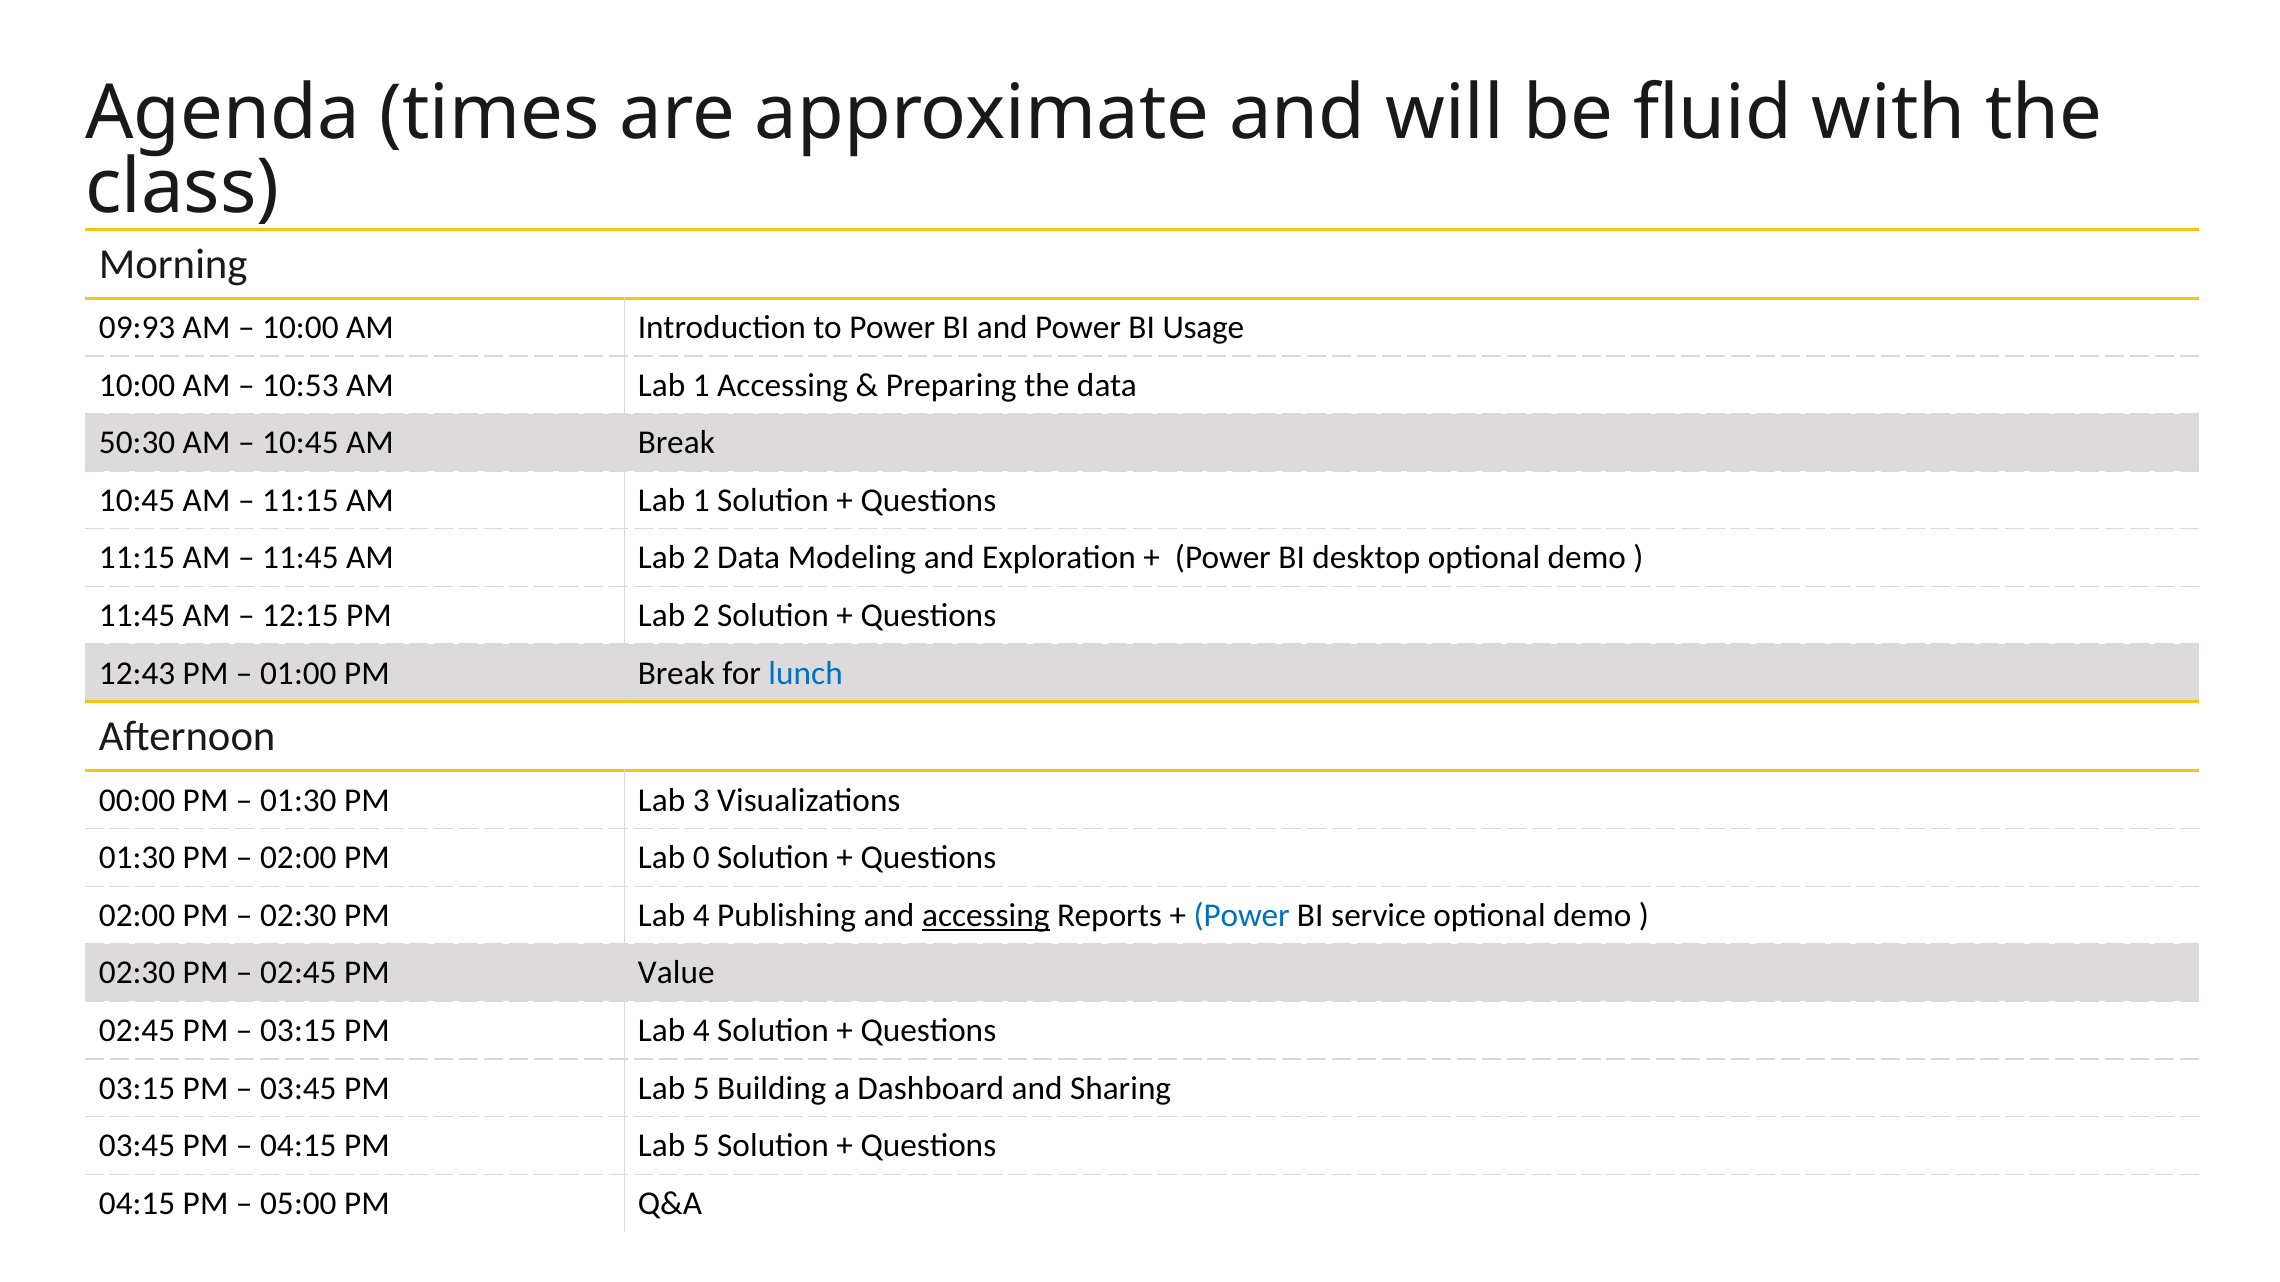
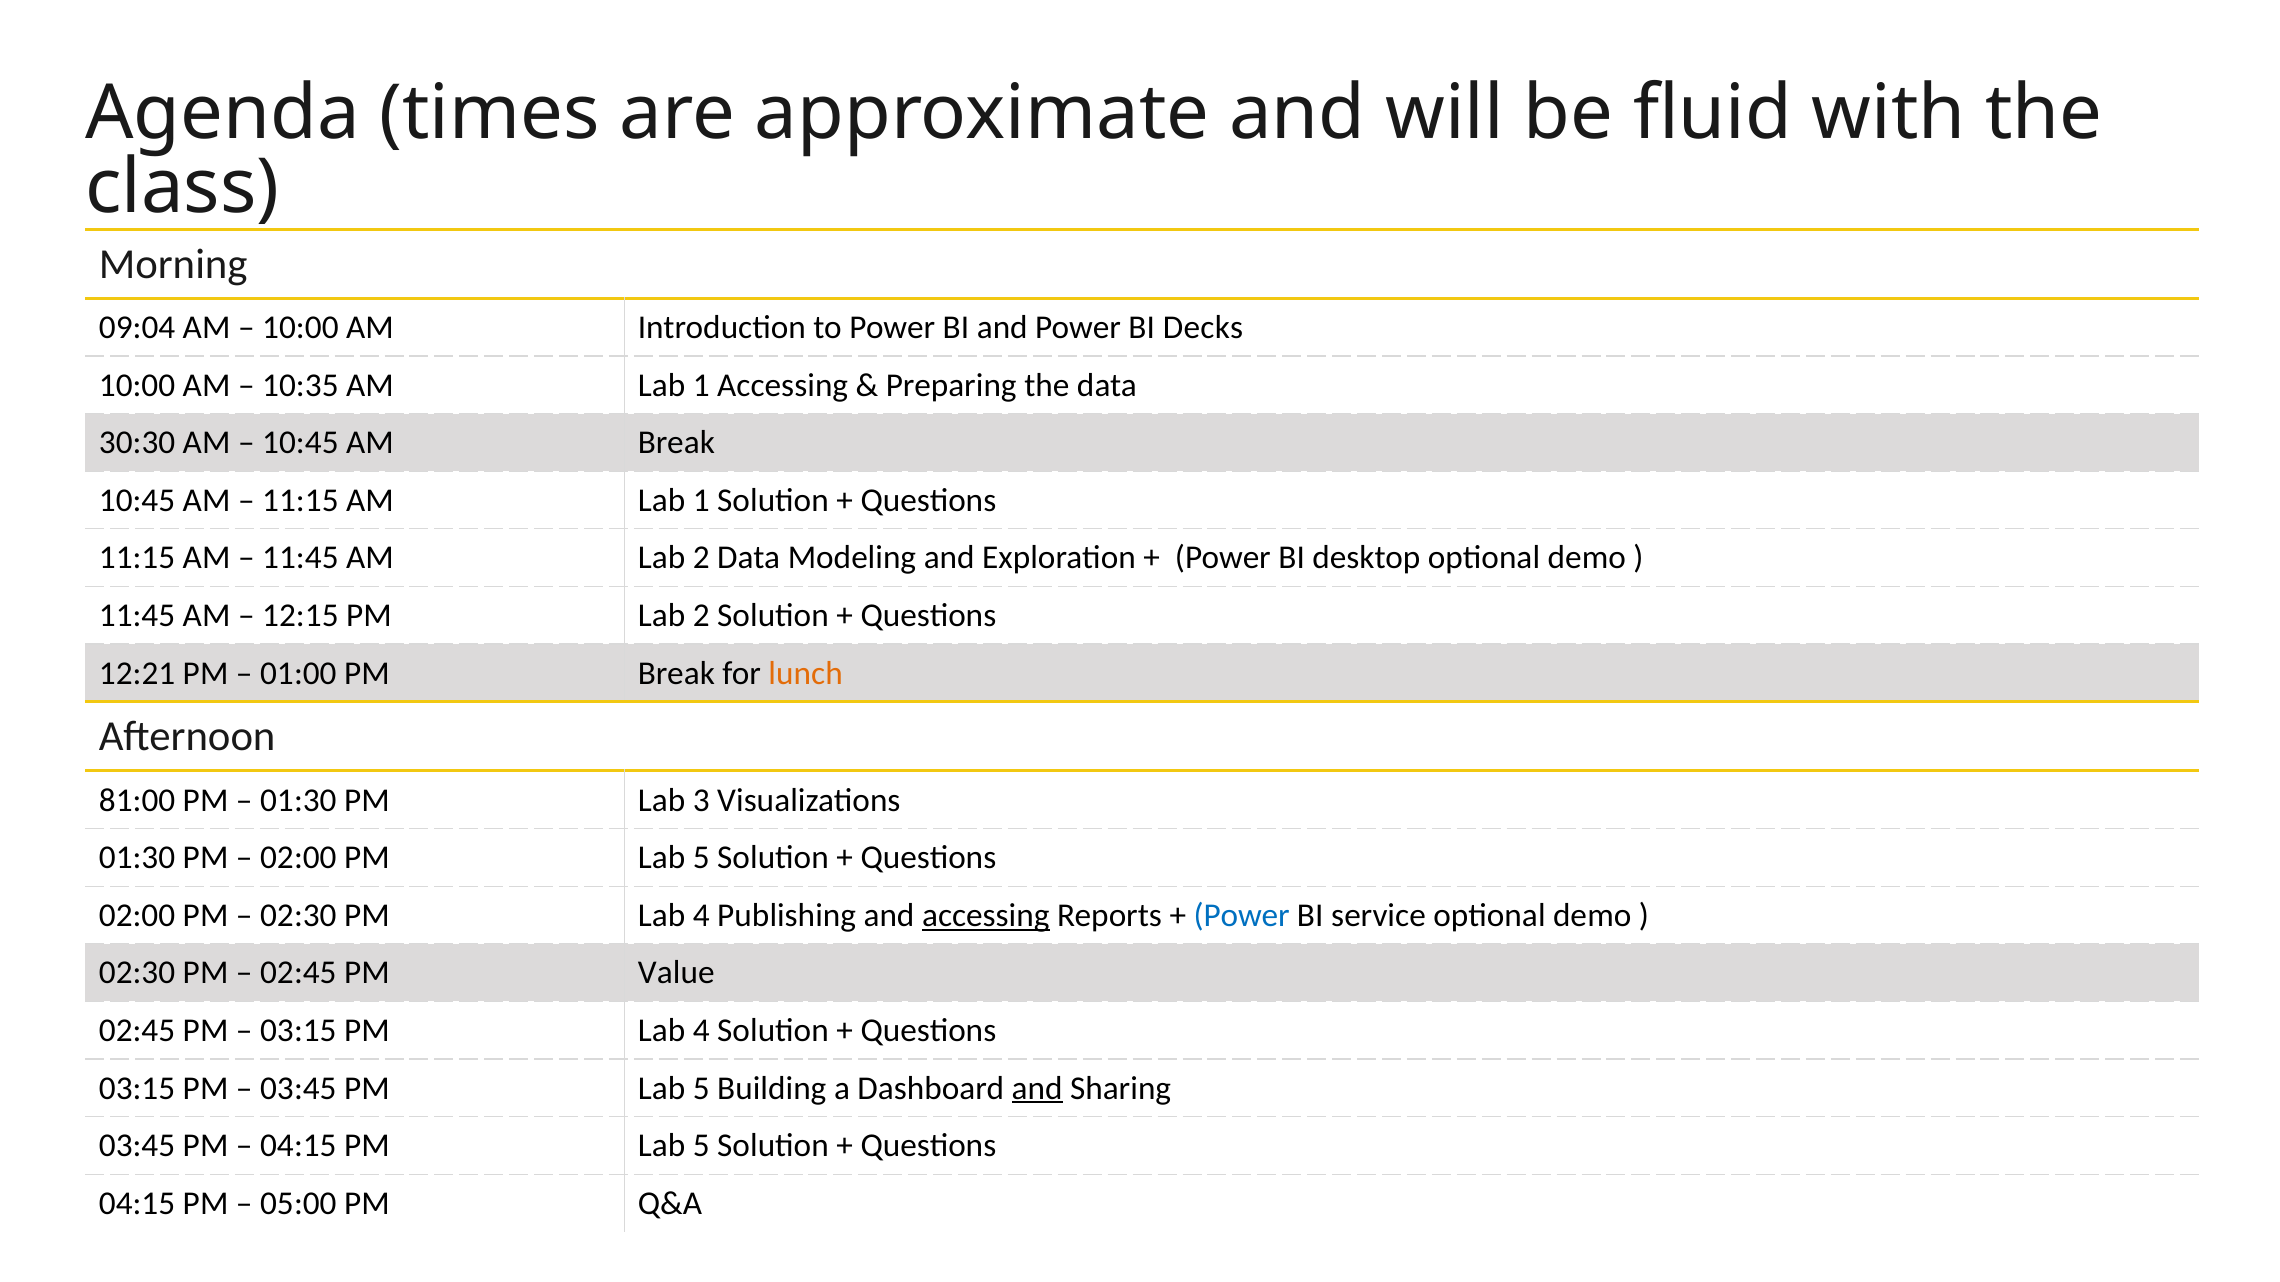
09:93: 09:93 -> 09:04 (137, 328)
Usage: Usage -> Decks (1203, 328)
10:53: 10:53 -> 10:35 (300, 385)
50:30: 50:30 -> 30:30 (137, 443)
12:43: 12:43 -> 12:21 (137, 673)
lunch colour: blue -> orange (806, 673)
00:00: 00:00 -> 81:00 (137, 800)
02:00 PM Lab 0: 0 -> 5 (701, 858)
and underline: none -> present (1037, 1089)
